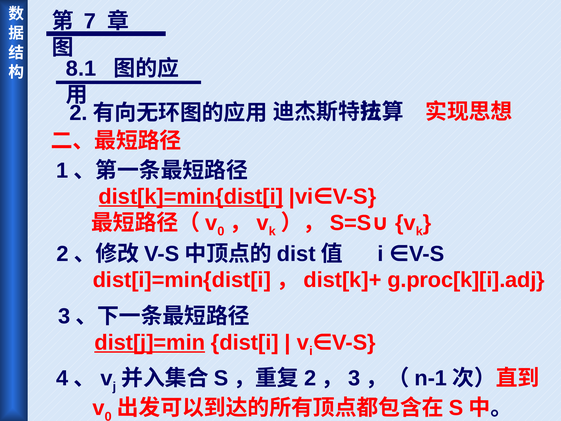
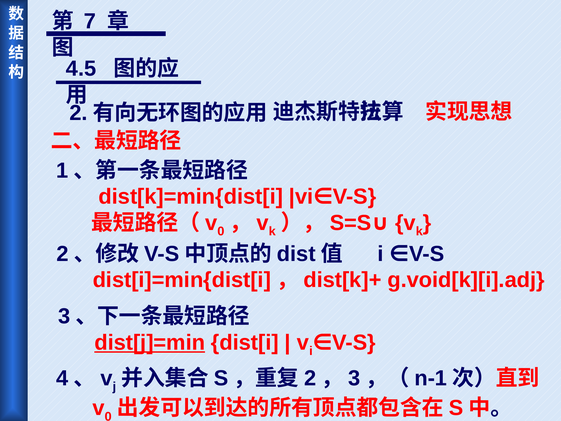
8.1: 8.1 -> 4.5 (81, 69)
dist[k]=min{dist[i underline: present -> none (191, 197)
g.proc[k][i].adj: g.proc[k][i].adj -> g.void[k][i].adj (466, 280)
